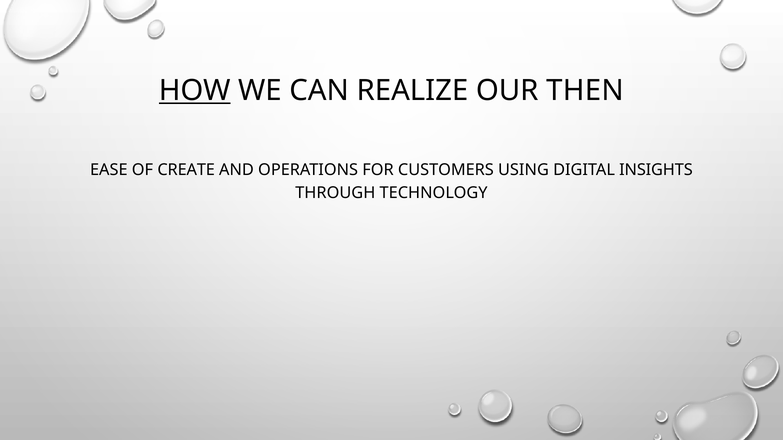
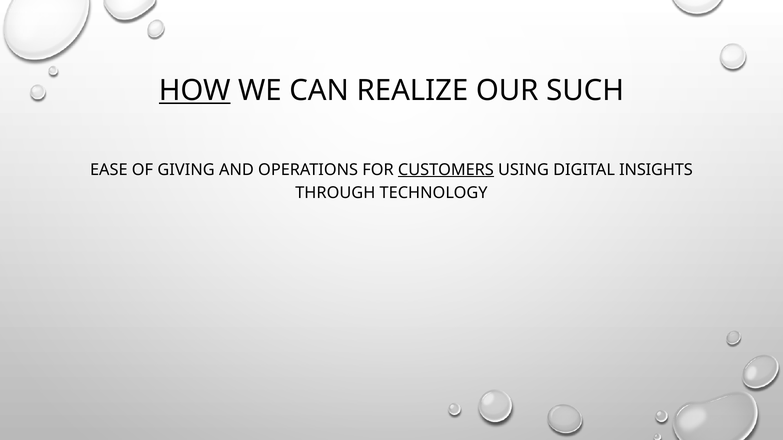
THEN: THEN -> SUCH (585, 91)
CREATE: CREATE -> GIVING (186, 170)
CUSTOMERS underline: none -> present (446, 170)
